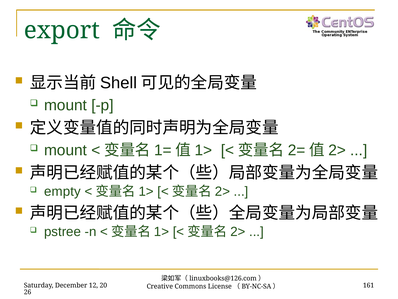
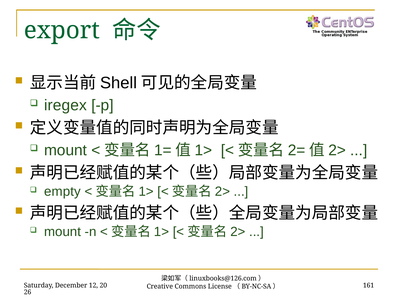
mount: mount -> iregex (65, 105)
pstree: pstree -> mount (63, 231)
